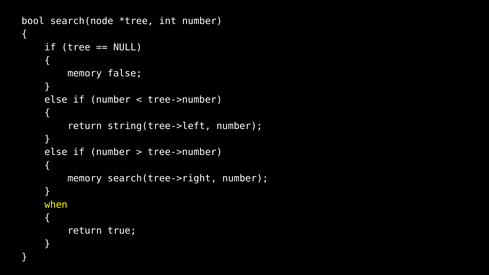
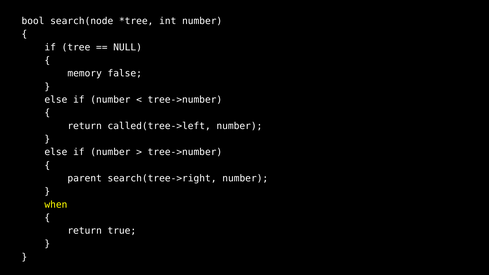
string(tree->left: string(tree->left -> called(tree->left (159, 126)
memory: memory -> parent (85, 178)
